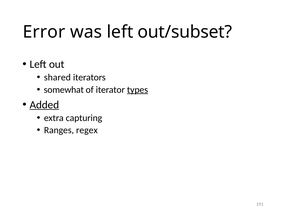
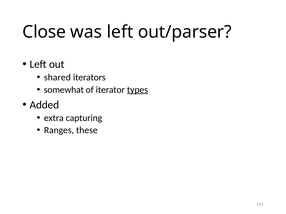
Error: Error -> Close (44, 32)
out/subset: out/subset -> out/parser (185, 32)
Added underline: present -> none (44, 105)
regex: regex -> these (87, 130)
